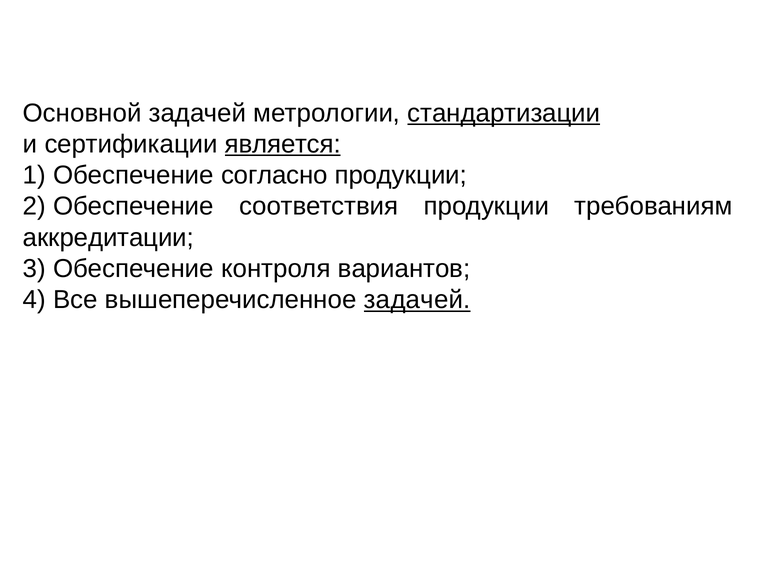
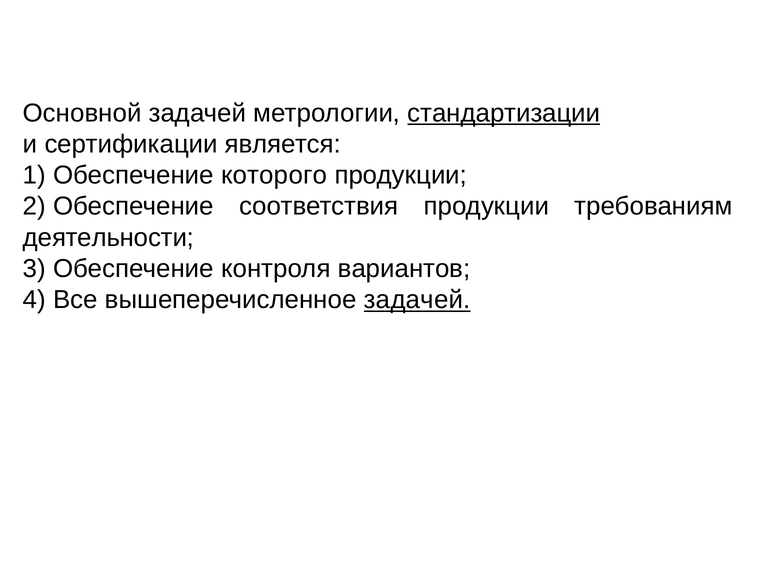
является underline: present -> none (283, 144)
согласно: согласно -> которого (274, 175)
аккредитации: аккредитации -> деятельности (108, 237)
